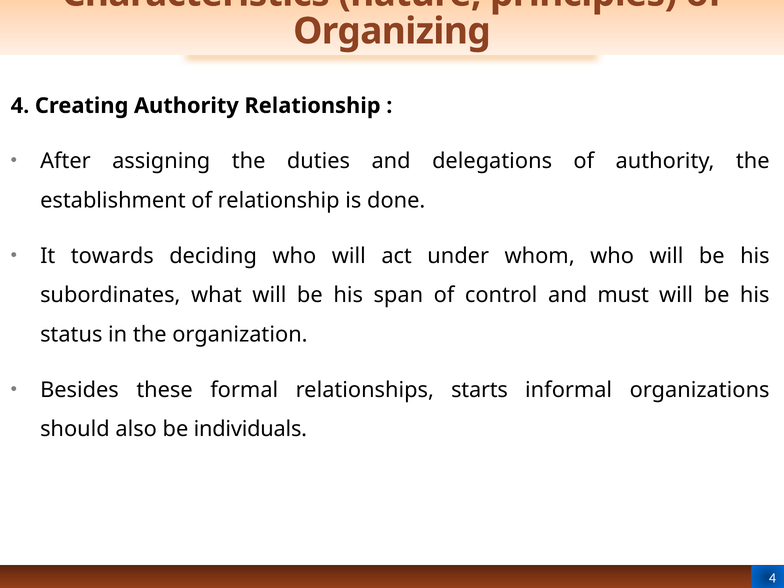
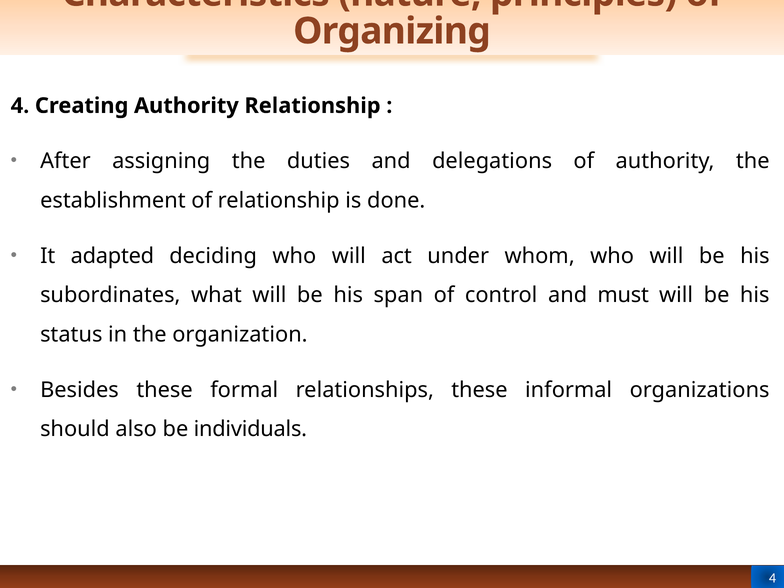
towards: towards -> adapted (112, 256)
relationships starts: starts -> these (479, 390)
